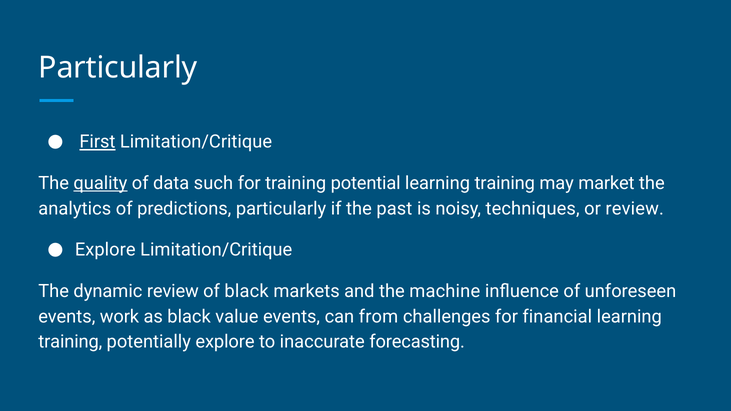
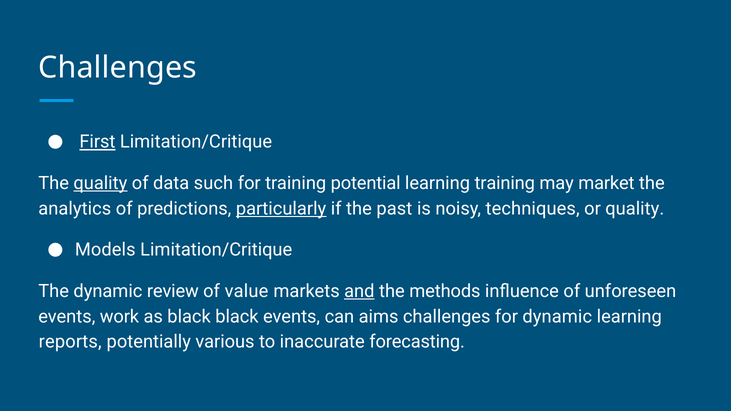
Particularly: Particularly -> Challenges (118, 68)
particularly underline: none -> present (281, 209)
or review: review -> quality (635, 209)
Explore: Explore -> Models (105, 250)
of black: black -> value (247, 291)
and underline: none -> present (359, 291)
machine: machine -> methods (445, 291)
black value: value -> black (237, 317)
from: from -> aims (379, 317)
for financial: financial -> dynamic (557, 317)
training: training -> reports (70, 342)
potentially explore: explore -> various (225, 342)
